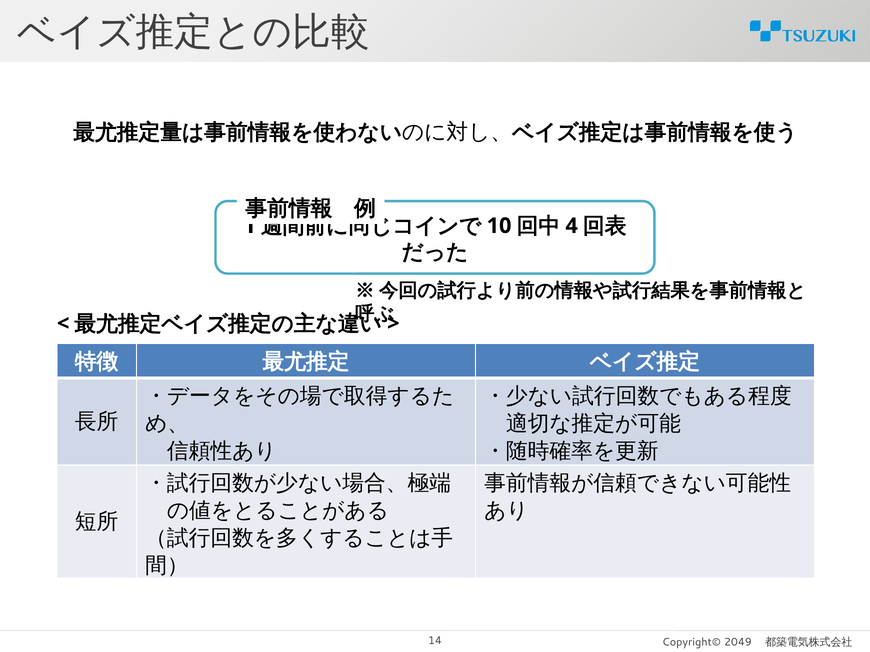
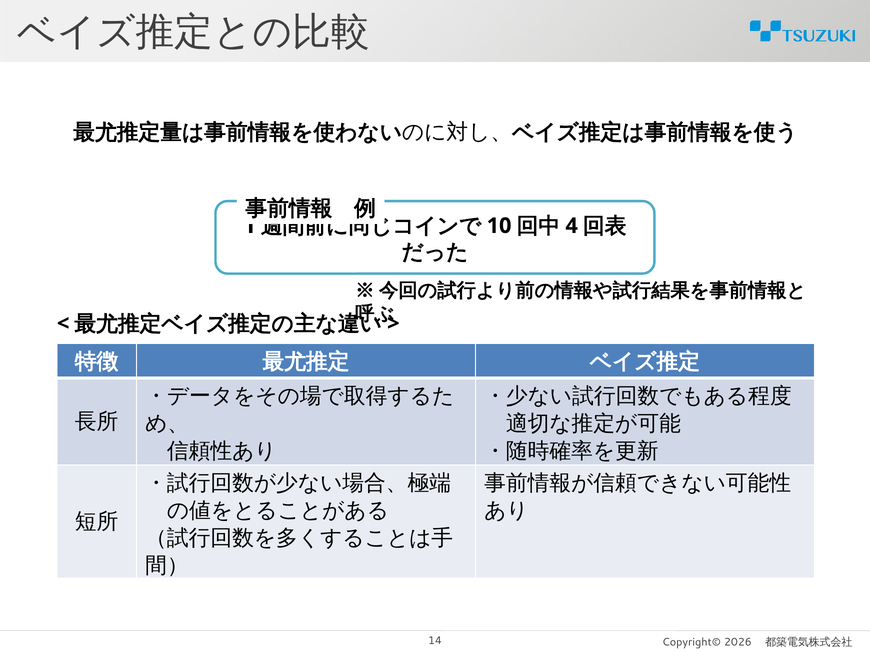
2049: 2049 -> 2026 (738, 643)
